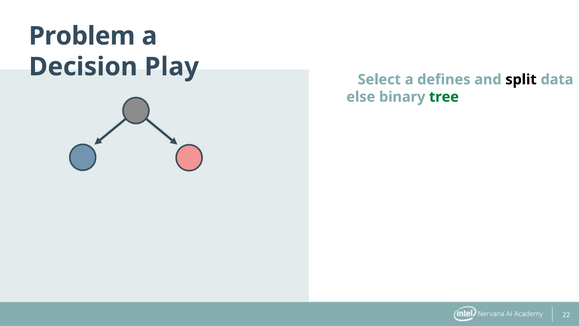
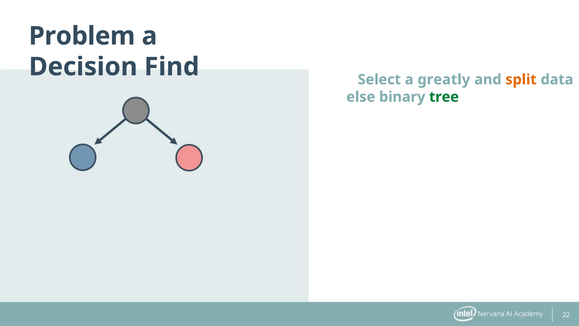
Play: Play -> Find (172, 67)
defines: defines -> greatly (444, 79)
split colour: black -> orange (521, 79)
